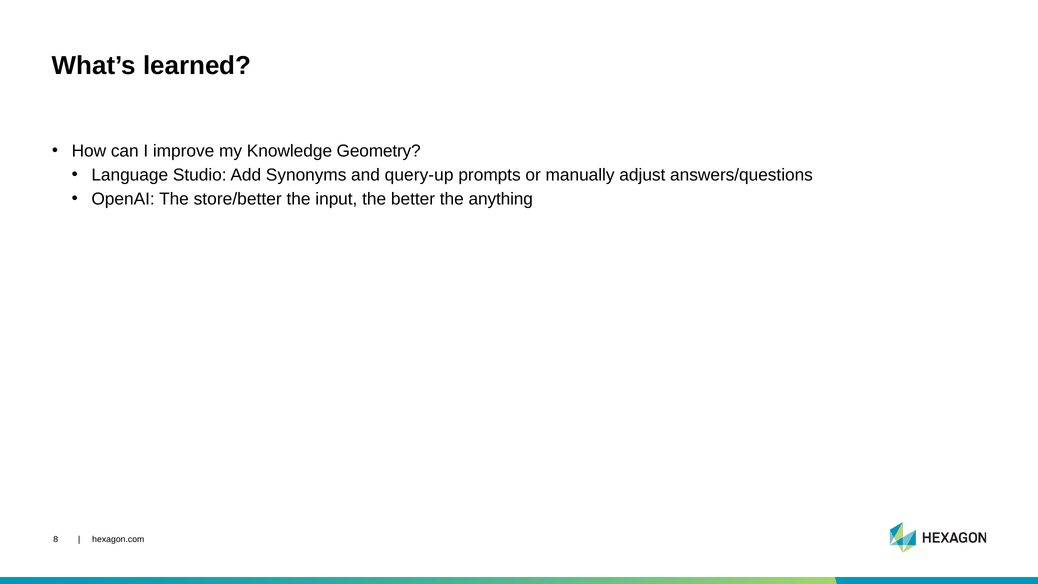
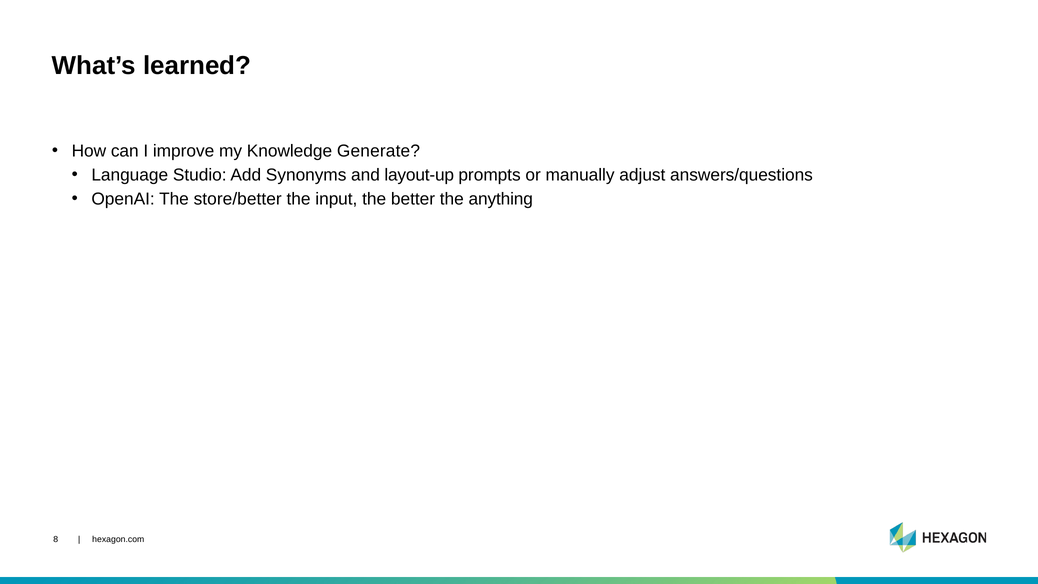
Geometry: Geometry -> Generate (378, 151)
query-up: query-up -> layout-up (419, 175)
